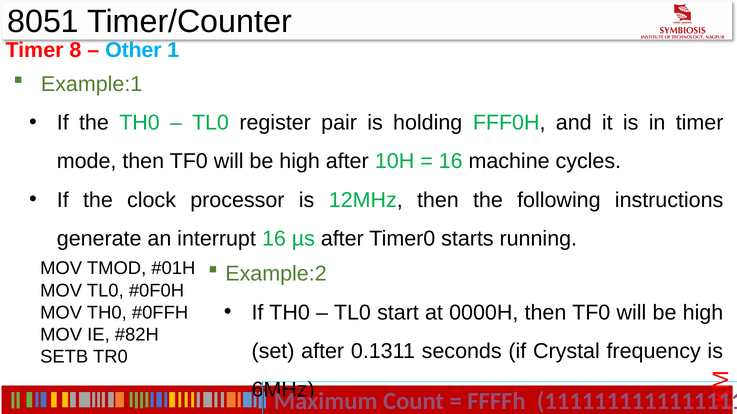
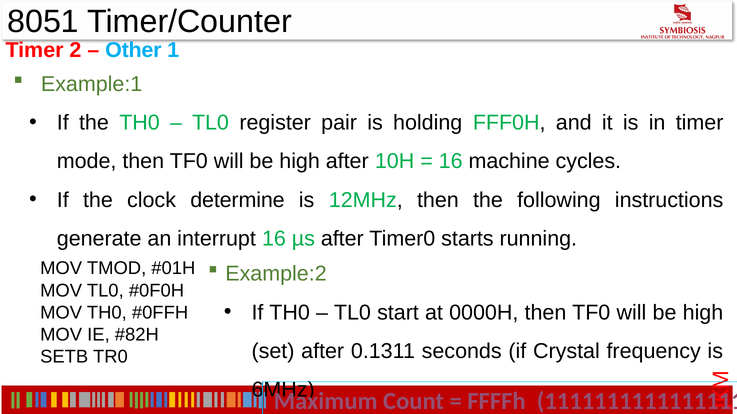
8: 8 -> 2 (75, 50)
processor: processor -> determine (237, 200)
